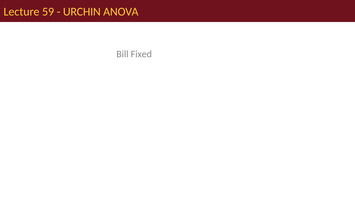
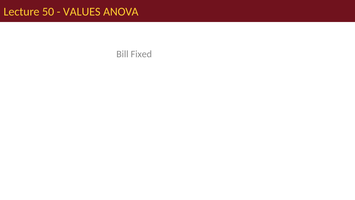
59: 59 -> 50 (48, 12)
URCHIN: URCHIN -> VALUES (82, 12)
